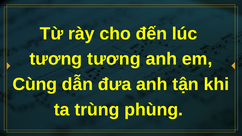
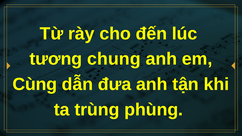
tương tương: tương -> chung (114, 59)
